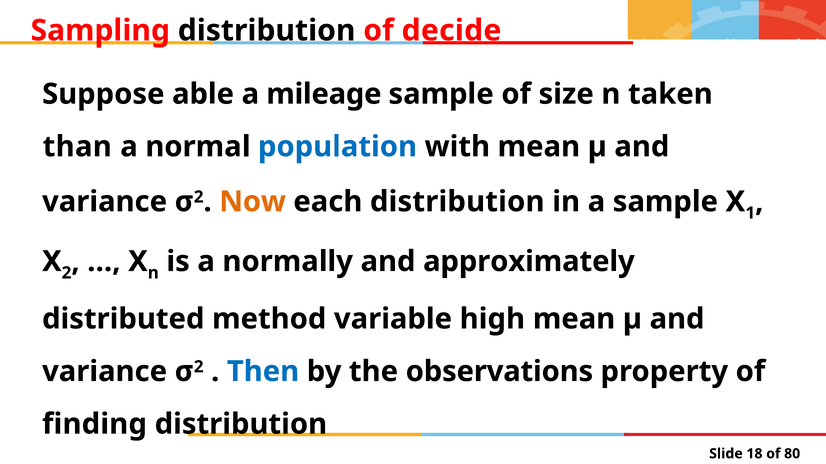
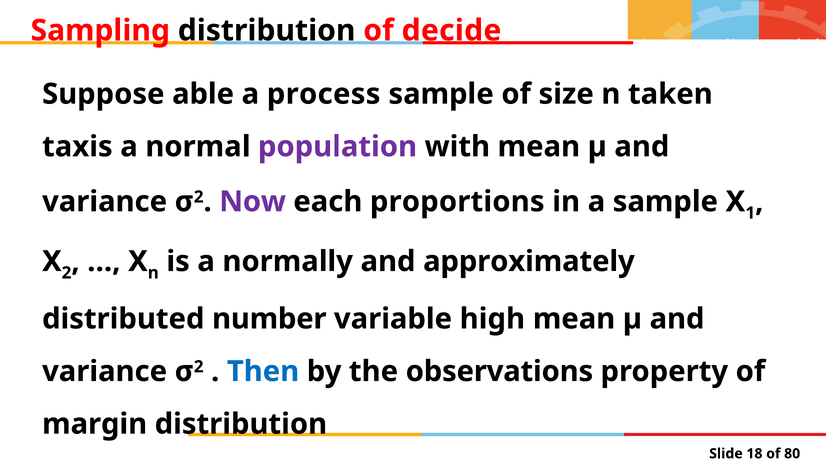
mileage: mileage -> process (324, 94)
than: than -> taxis (77, 147)
population colour: blue -> purple (338, 147)
Now colour: orange -> purple (253, 202)
each distribution: distribution -> proportions (457, 202)
method: method -> number (269, 319)
finding: finding -> margin (95, 425)
